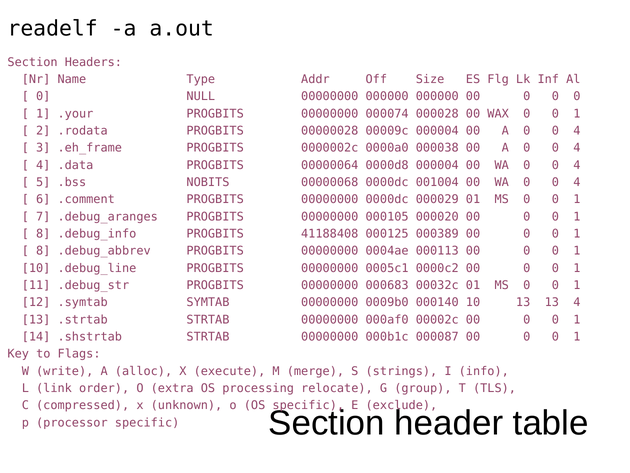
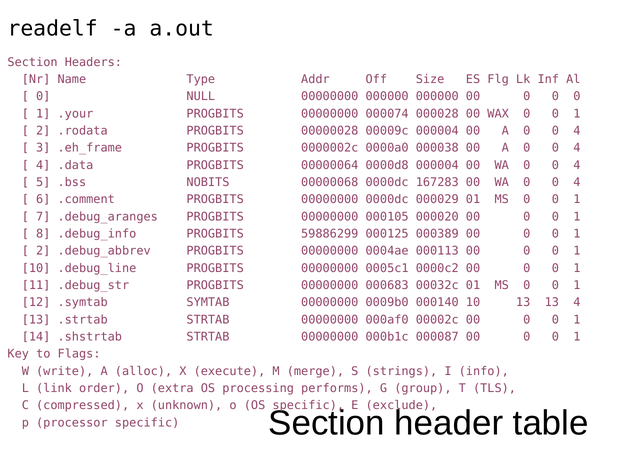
001004: 001004 -> 167283 (437, 182)
41188408: 41188408 -> 59886299 (330, 234)
8: 8 -> 2 (43, 251)
relocate: relocate -> performs (337, 388)
